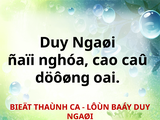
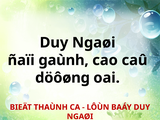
nghóa: nghóa -> gaùnh (64, 60)
